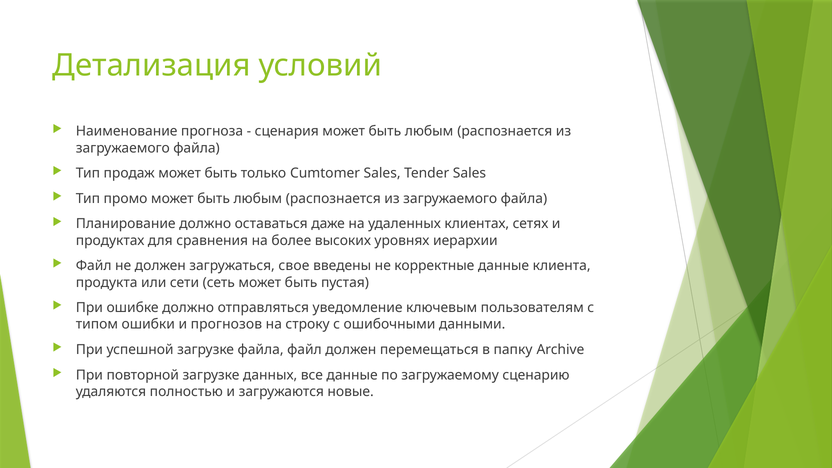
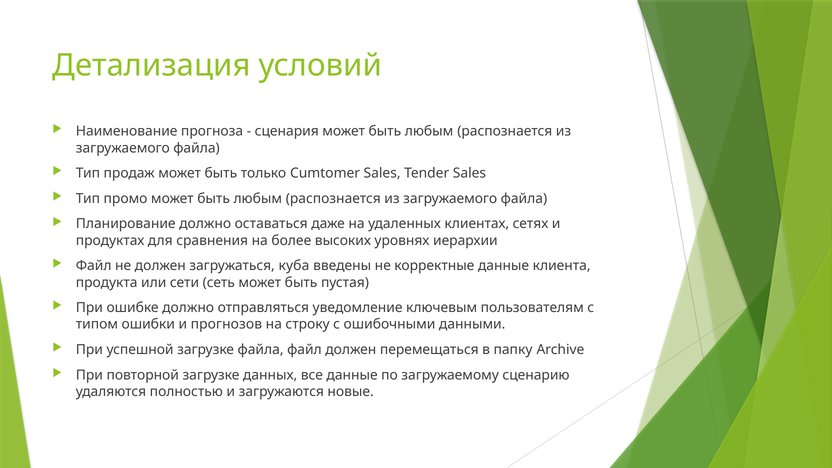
свое: свое -> куба (294, 266)
